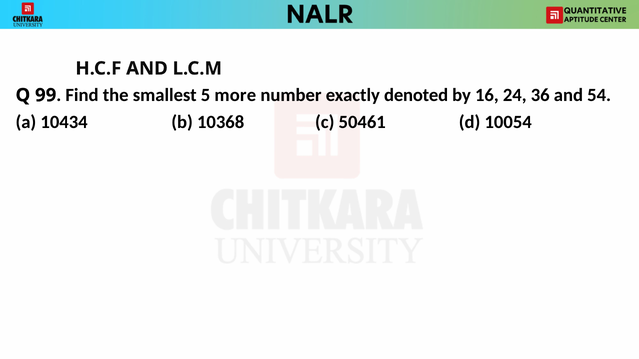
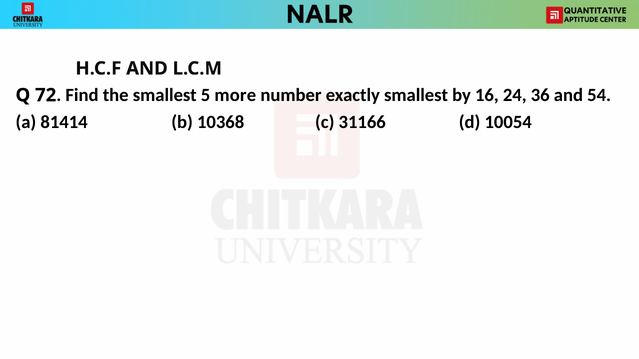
99: 99 -> 72 (46, 95)
exactly denoted: denoted -> smallest (416, 95)
10434: 10434 -> 81414 (64, 122)
50461: 50461 -> 31166 (362, 122)
